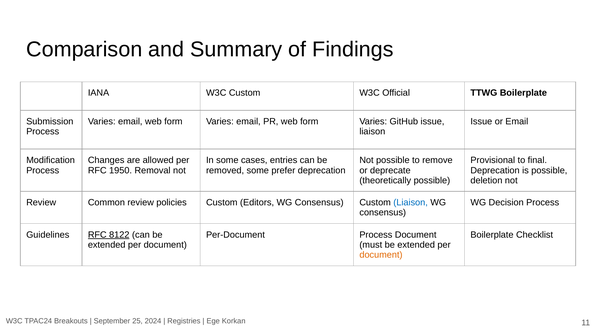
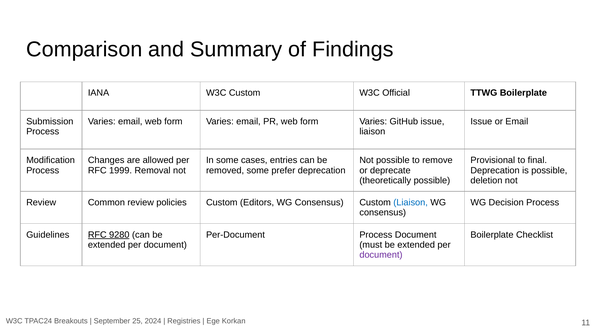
1950: 1950 -> 1999 (121, 171)
8122: 8122 -> 9280 (119, 235)
document colour: orange -> purple (381, 255)
